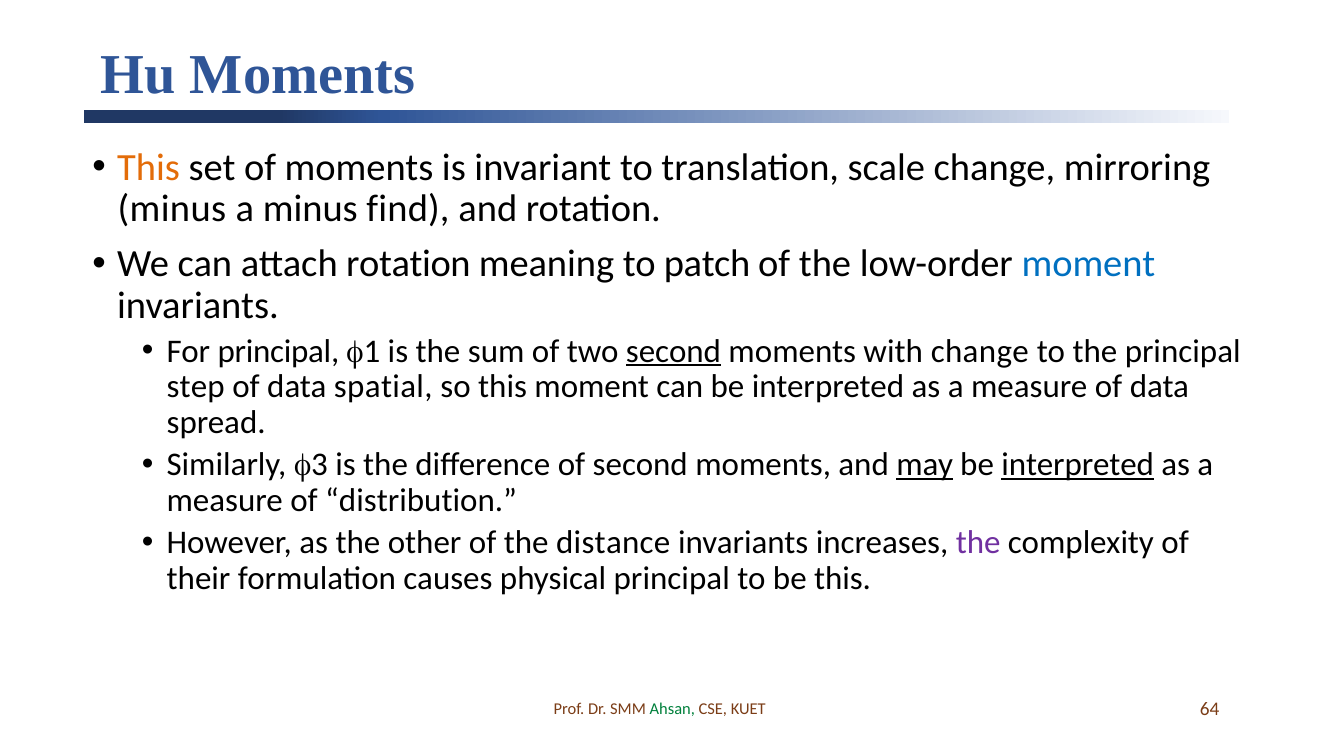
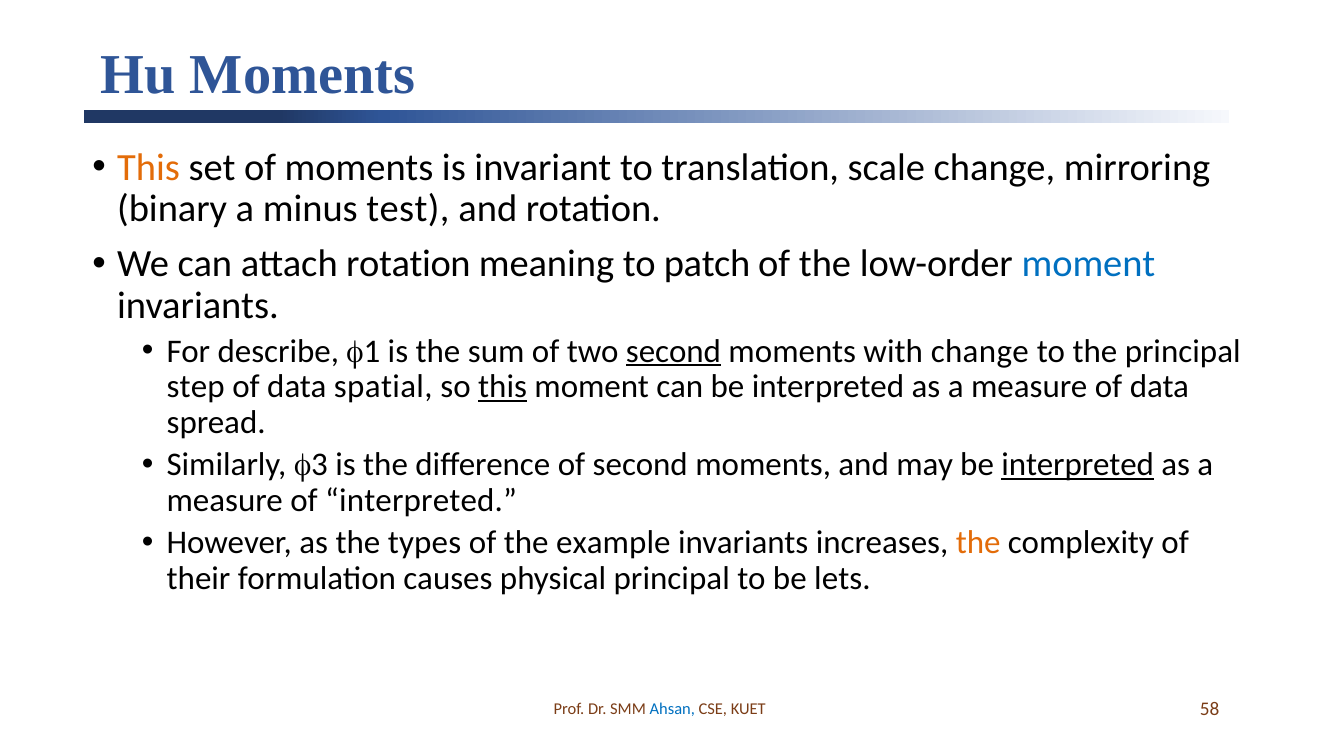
minus: minus -> binary (172, 209)
find: find -> test (408, 209)
For principal: principal -> describe (278, 351)
this underline: none -> present (503, 387)
may underline: present -> none (925, 465)
of distribution: distribution -> interpreted (421, 501)
other: other -> types (425, 543)
distance: distance -> example (613, 543)
the colour: purple -> orange (978, 543)
be this: this -> lets (842, 579)
Ahsan colour: green -> blue (672, 709)
64: 64 -> 58 (1210, 709)
